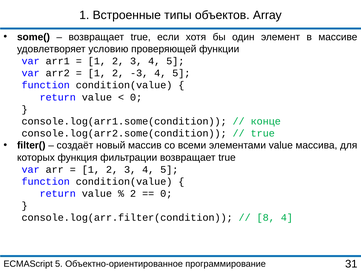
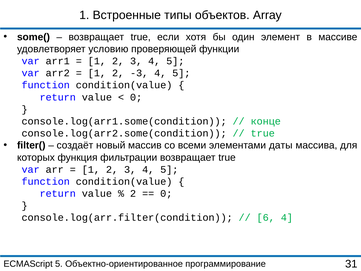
элементами value: value -> даты (281, 145)
8: 8 -> 6 (266, 217)
